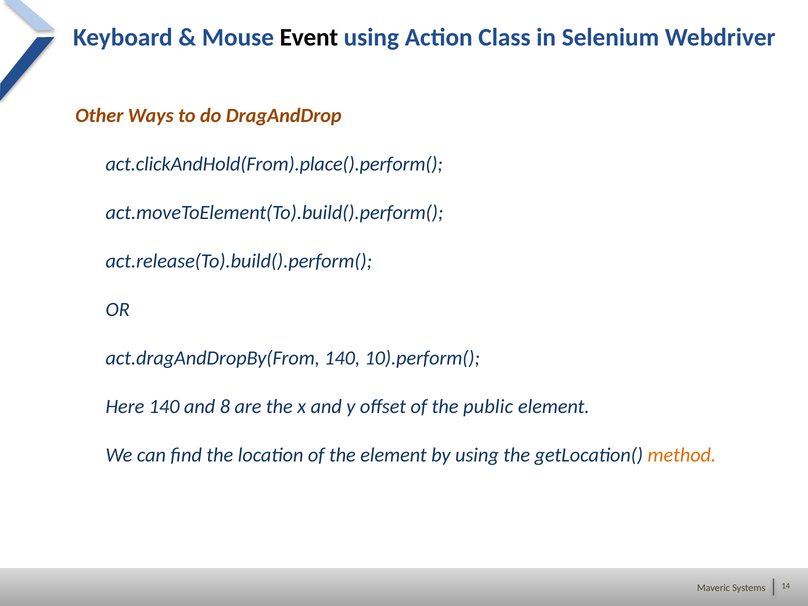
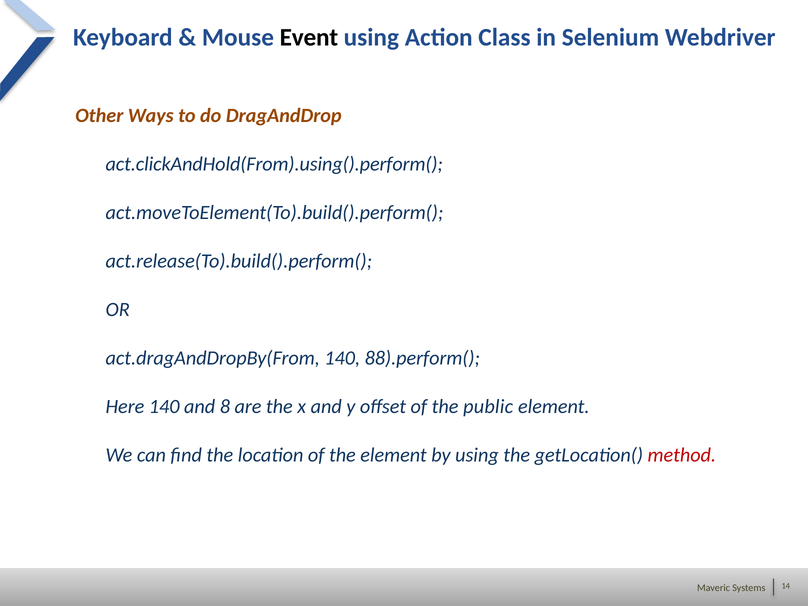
act.clickAndHold(From).place().perform(: act.clickAndHold(From).place().perform( -> act.clickAndHold(From).using().perform( (274, 164)
10).perform(: 10).perform( -> 88).perform( (422, 358)
method colour: orange -> red (682, 455)
